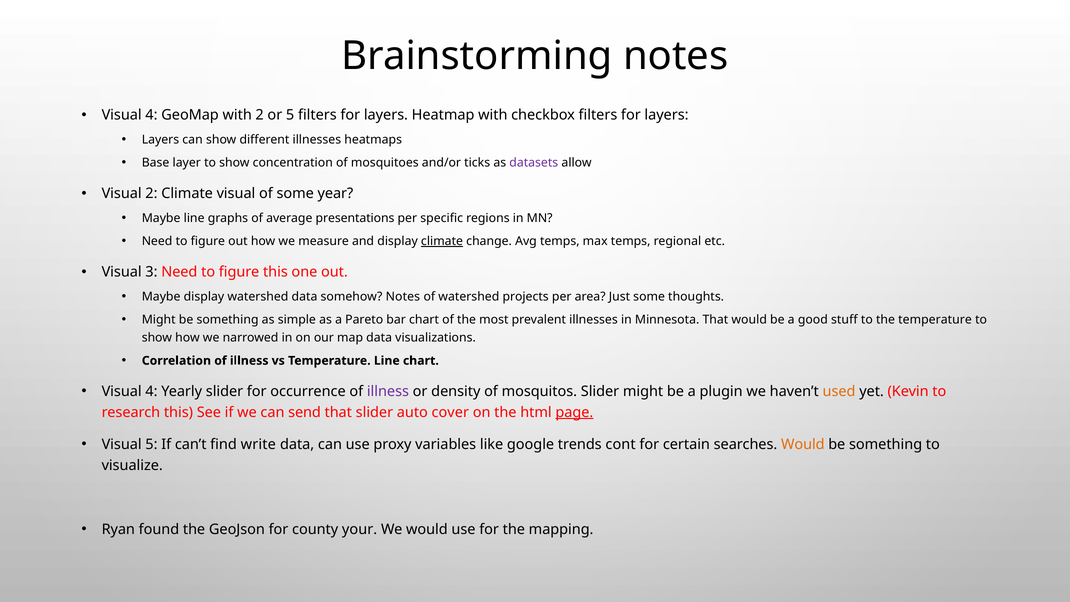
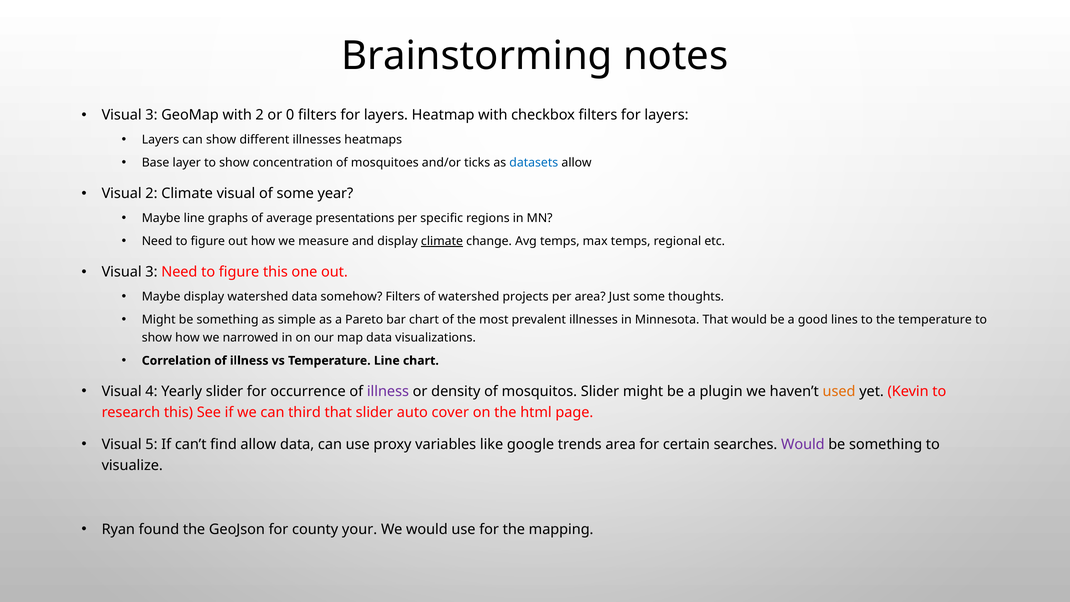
4: 4 -> 3 (151, 115)
or 5: 5 -> 0 (290, 115)
datasets colour: purple -> blue (534, 163)
somehow Notes: Notes -> Filters (403, 297)
stuff: stuff -> lines (844, 320)
send: send -> third (305, 412)
page underline: present -> none (574, 412)
find write: write -> allow (258, 444)
trends cont: cont -> area (621, 444)
Would colour: orange -> purple (803, 444)
